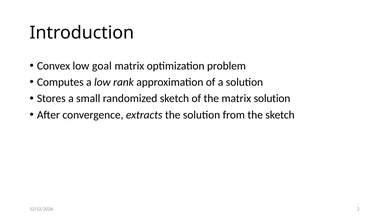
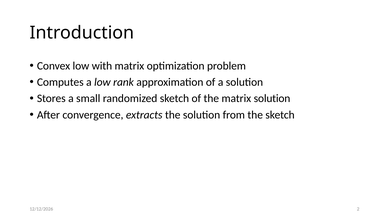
goal: goal -> with (102, 66)
